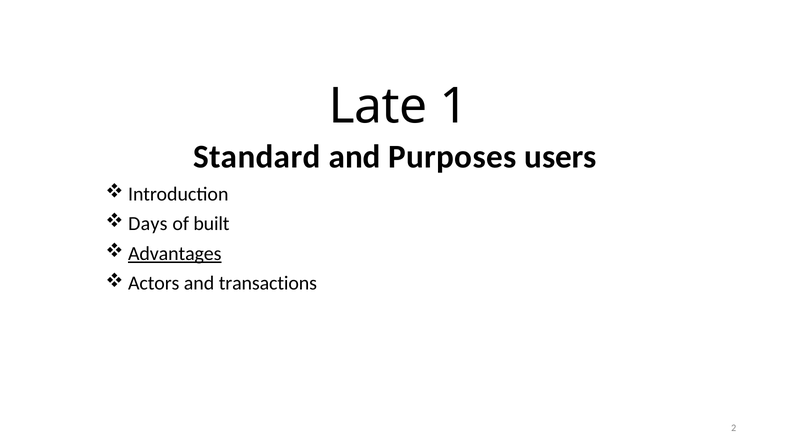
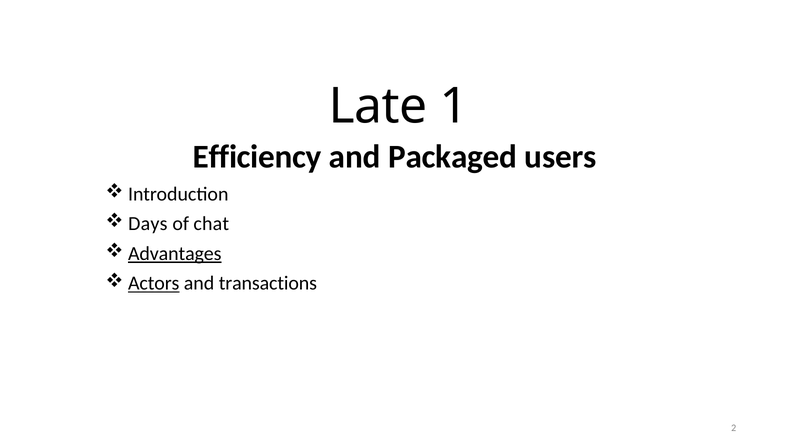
Standard: Standard -> Efficiency (257, 157)
Purposes: Purposes -> Packaged (453, 157)
built: built -> chat (211, 224)
Actors underline: none -> present (154, 284)
